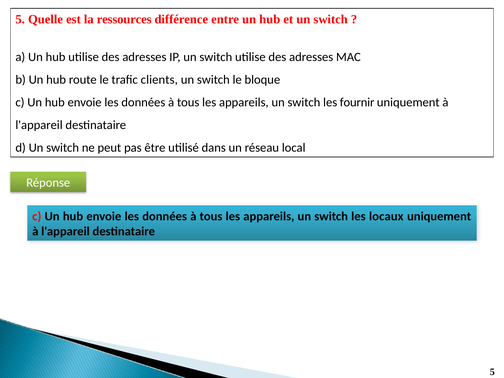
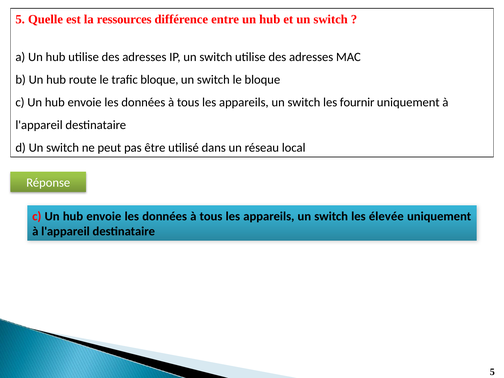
trafic clients: clients -> bloque (159, 80)
locaux: locaux -> élevée (386, 216)
